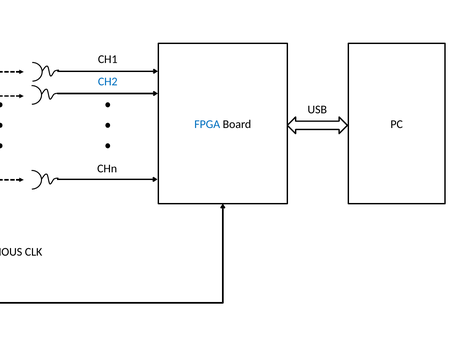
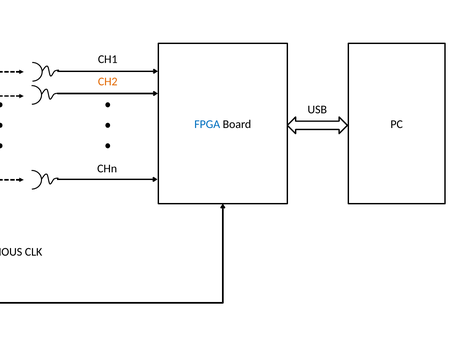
CH2 colour: blue -> orange (108, 81)
